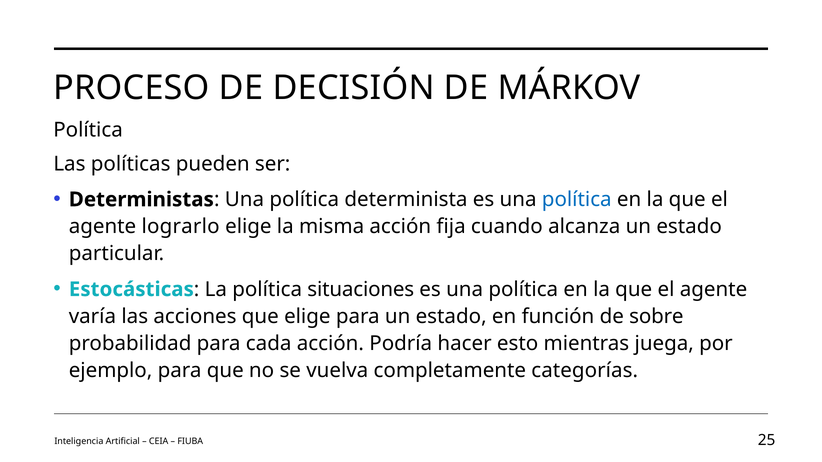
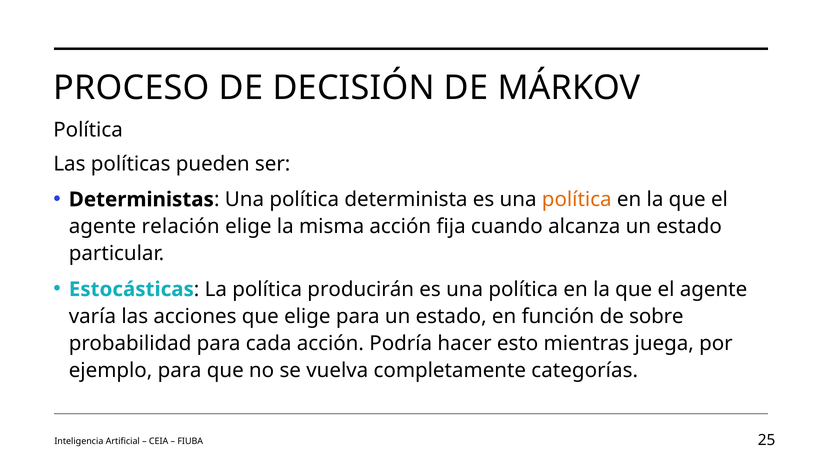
política colour: blue -> orange (577, 200)
lograrlo: lograrlo -> relación (181, 227)
situaciones: situaciones -> producirán (361, 290)
